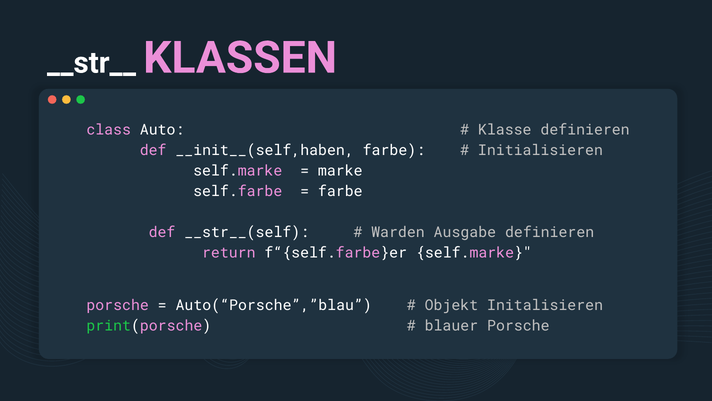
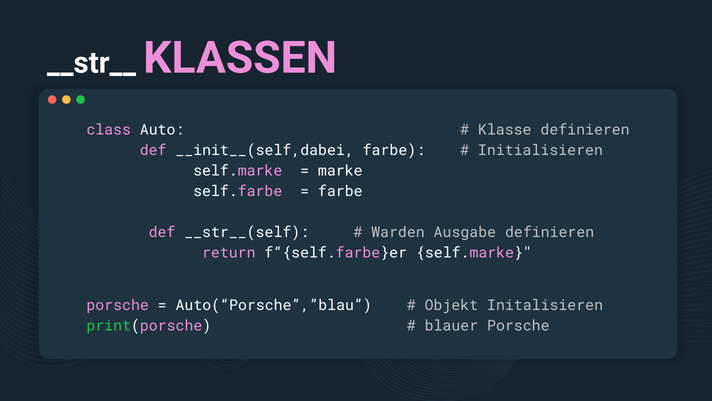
__init__(self,haben: __init__(self,haben -> __init__(self,dabei (265, 150)
